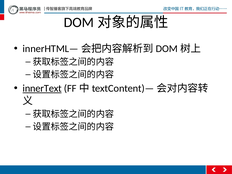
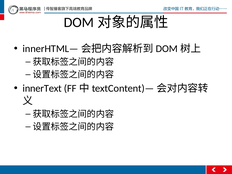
innerText underline: present -> none (42, 88)
